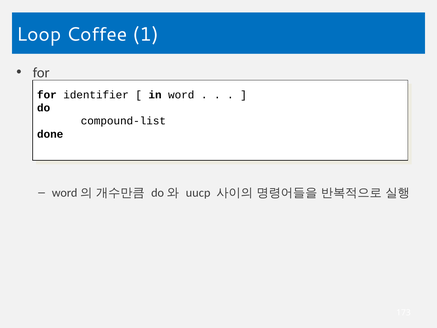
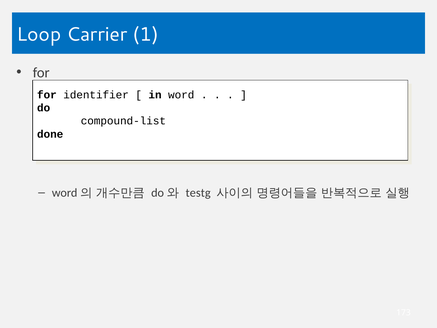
Coffee: Coffee -> Carrier (97, 34)
uucp: uucp -> testg (198, 193)
